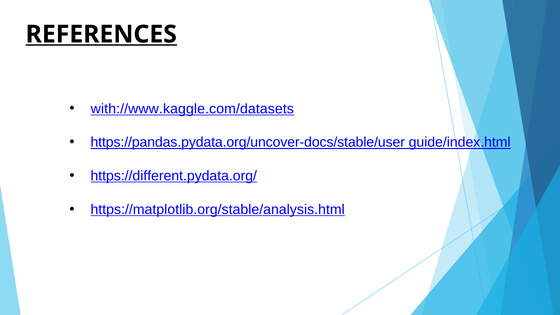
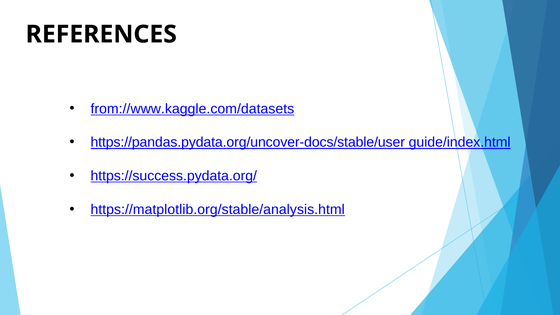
REFERENCES underline: present -> none (101, 34)
with://www.kaggle.com/datasets: with://www.kaggle.com/datasets -> from://www.kaggle.com/datasets (192, 109)
https://different.pydata.org/: https://different.pydata.org/ -> https://success.pydata.org/ (174, 176)
